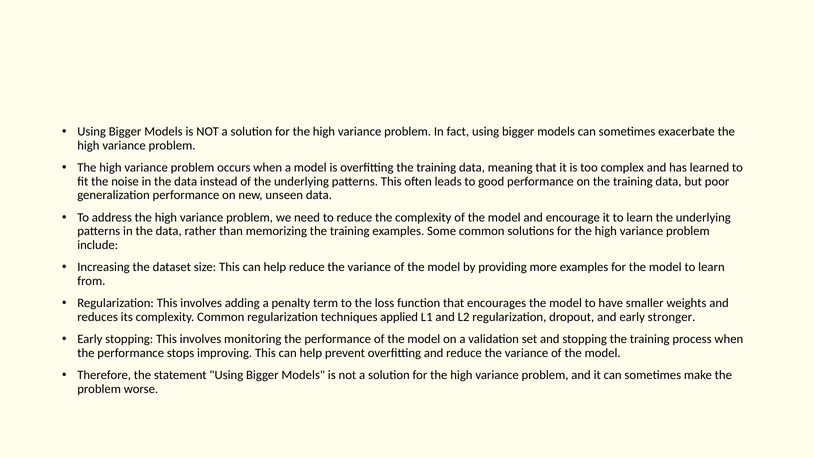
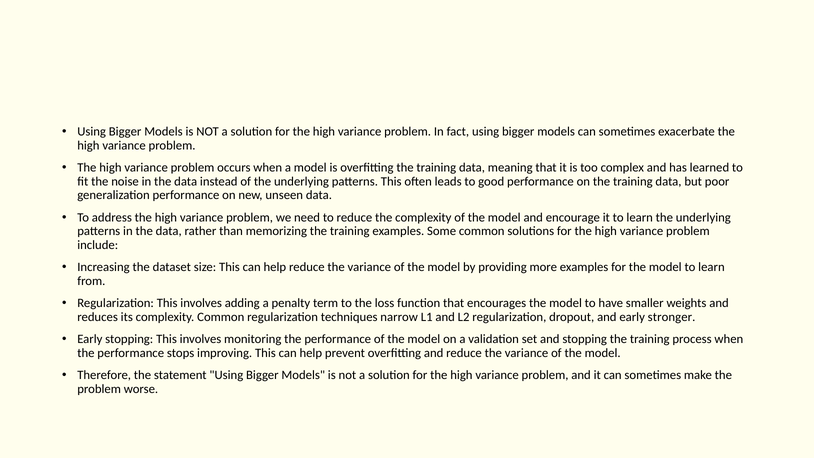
applied: applied -> narrow (399, 317)
